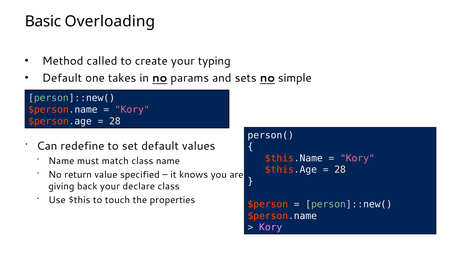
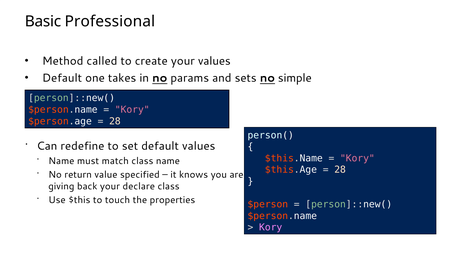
Overloading: Overloading -> Professional (110, 21)
your typing: typing -> values (214, 61)
